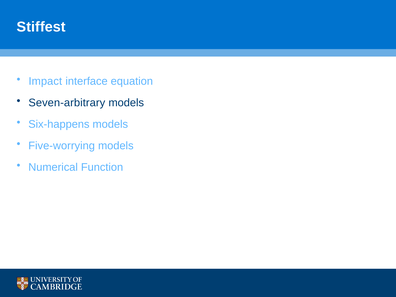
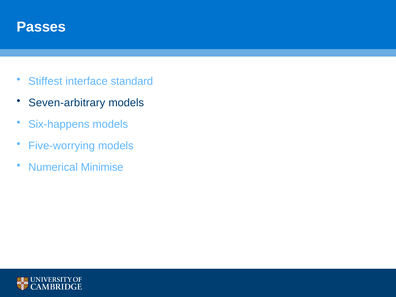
Stiffest: Stiffest -> Passes (41, 27)
Impact: Impact -> Stiffest (45, 81)
equation: equation -> standard (132, 81)
Function: Function -> Minimise (102, 167)
